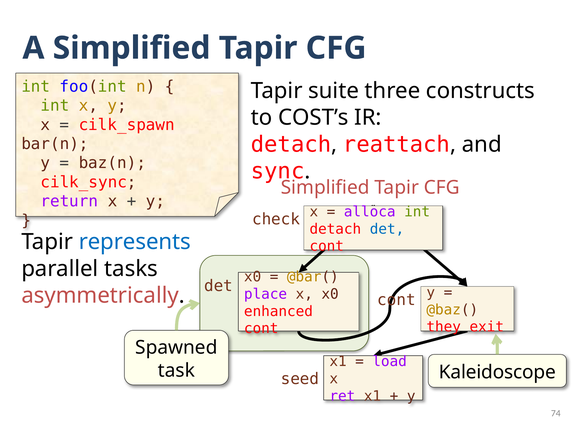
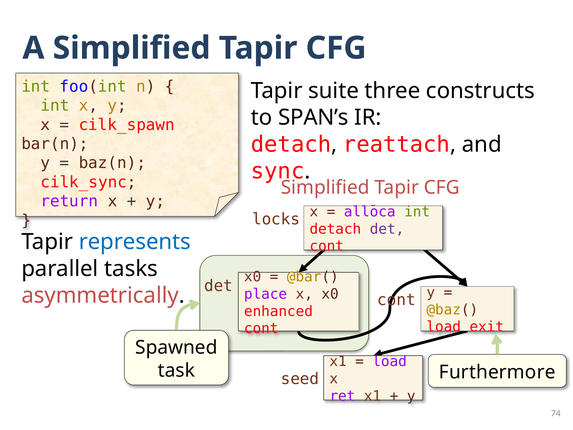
COST’s: COST’s -> SPAN’s (313, 118)
check: check -> locks (276, 219)
det colour: blue -> purple (387, 229)
they: they -> load (444, 327)
Kaleidoscope: Kaleidoscope -> Furthermore (497, 372)
